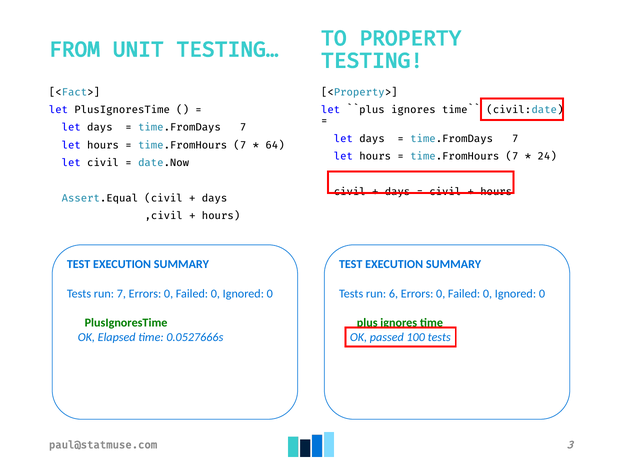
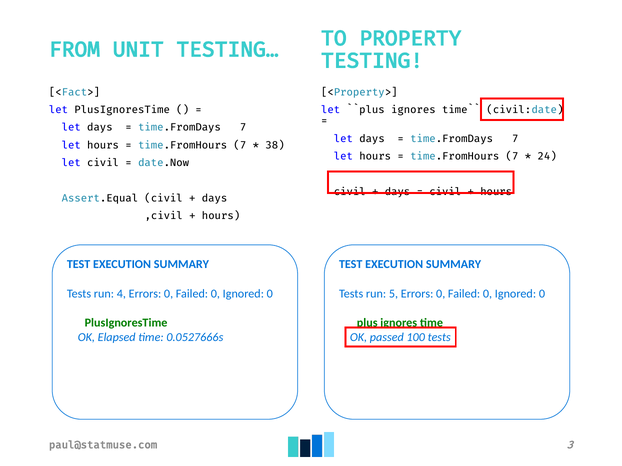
64: 64 -> 38 (275, 145)
run 7: 7 -> 4 (121, 294)
6: 6 -> 5 (394, 294)
